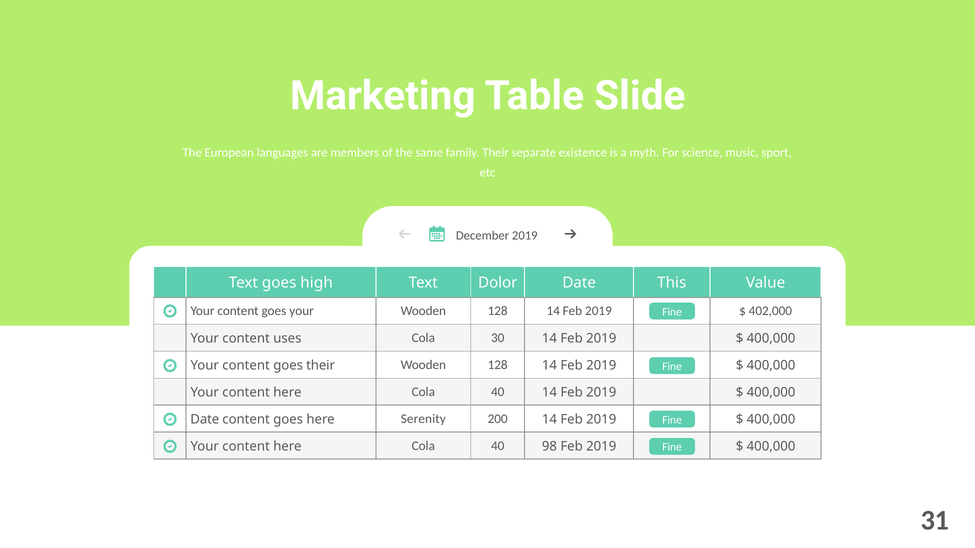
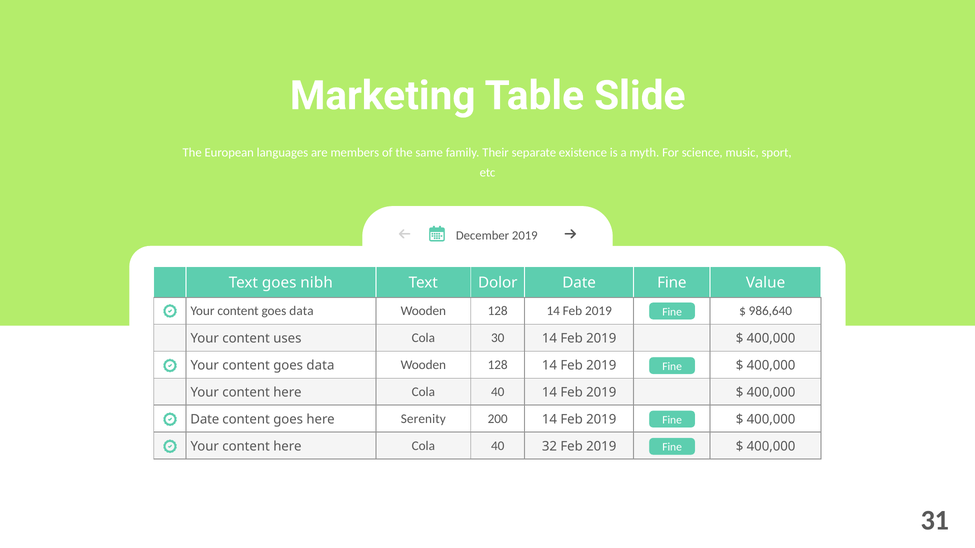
high: high -> nibh (317, 283)
Date This: This -> Fine (672, 283)
your: your -> data (302, 311)
402,000: 402,000 -> 986,640 (770, 311)
their: their -> data (320, 366)
98: 98 -> 32 (550, 447)
